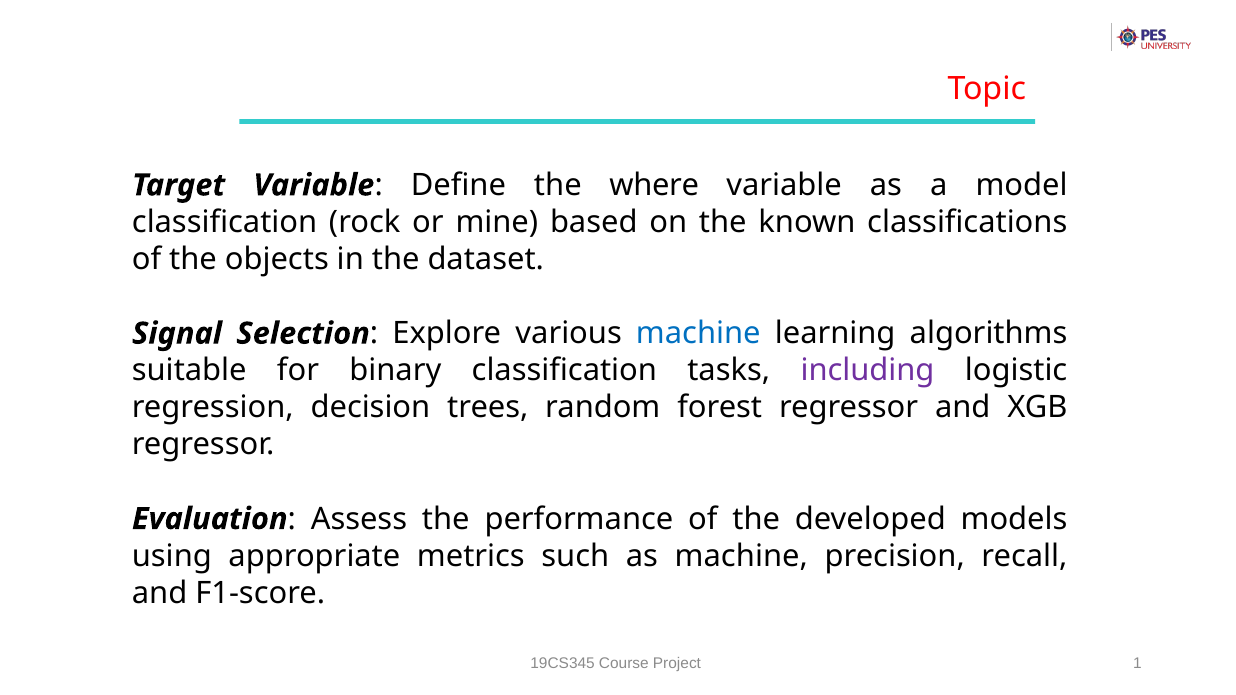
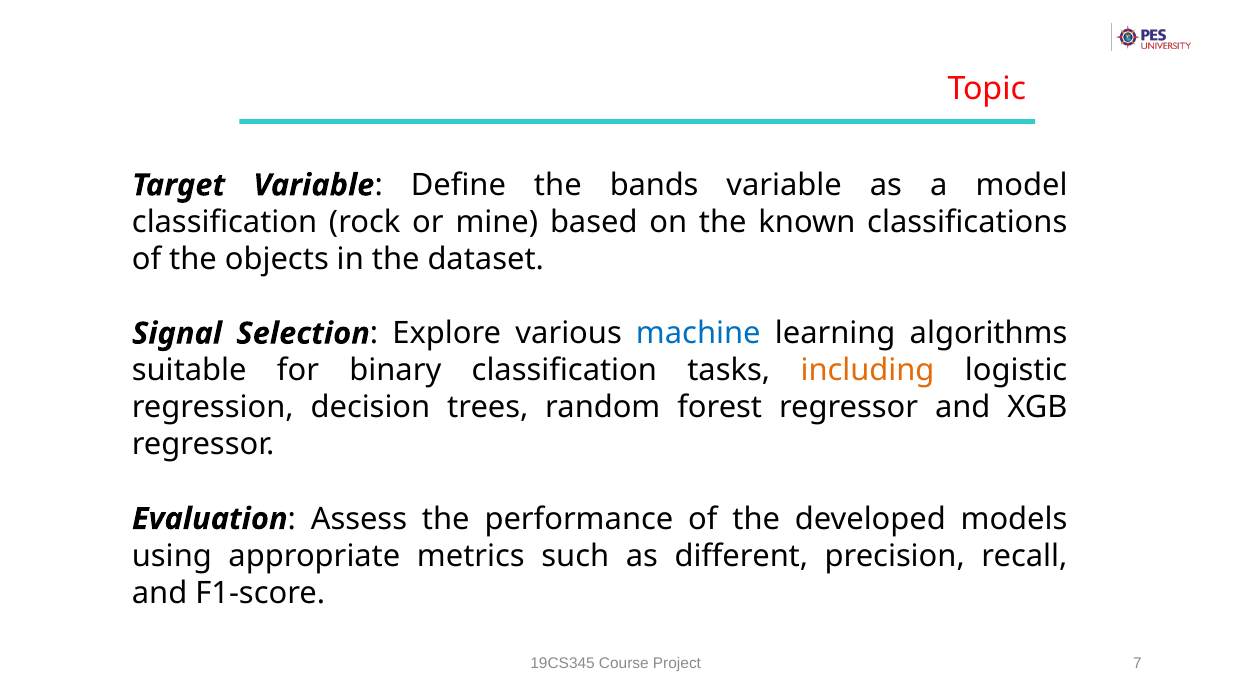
where: where -> bands (654, 185)
including colour: purple -> orange (868, 371)
as machine: machine -> different (741, 556)
1: 1 -> 7 (1138, 664)
